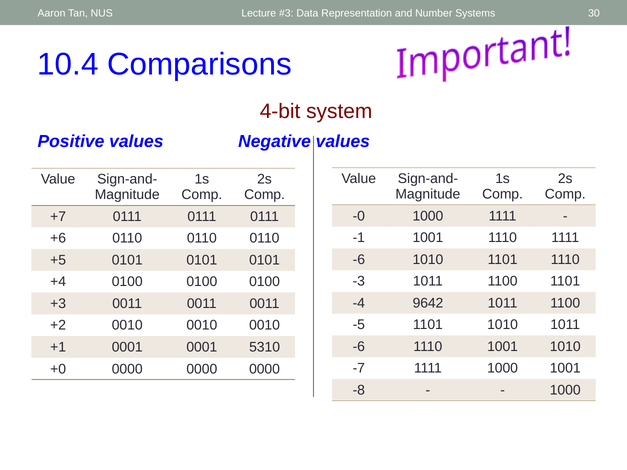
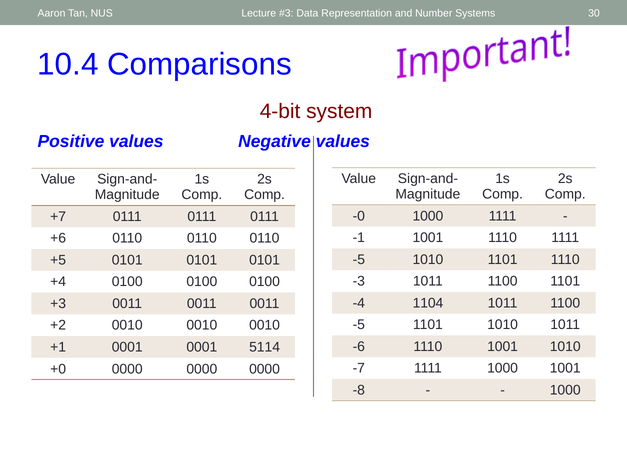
-6: -6 -> -5 (359, 260)
9642: 9642 -> 1104 (428, 303)
5310: 5310 -> 5114 (265, 347)
